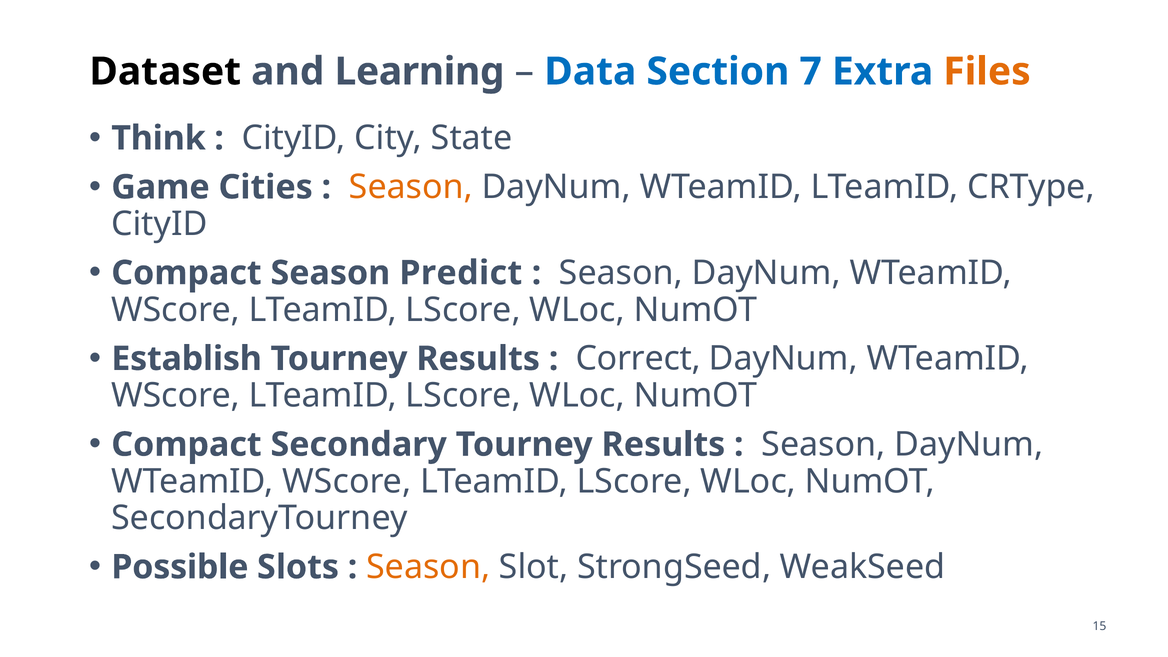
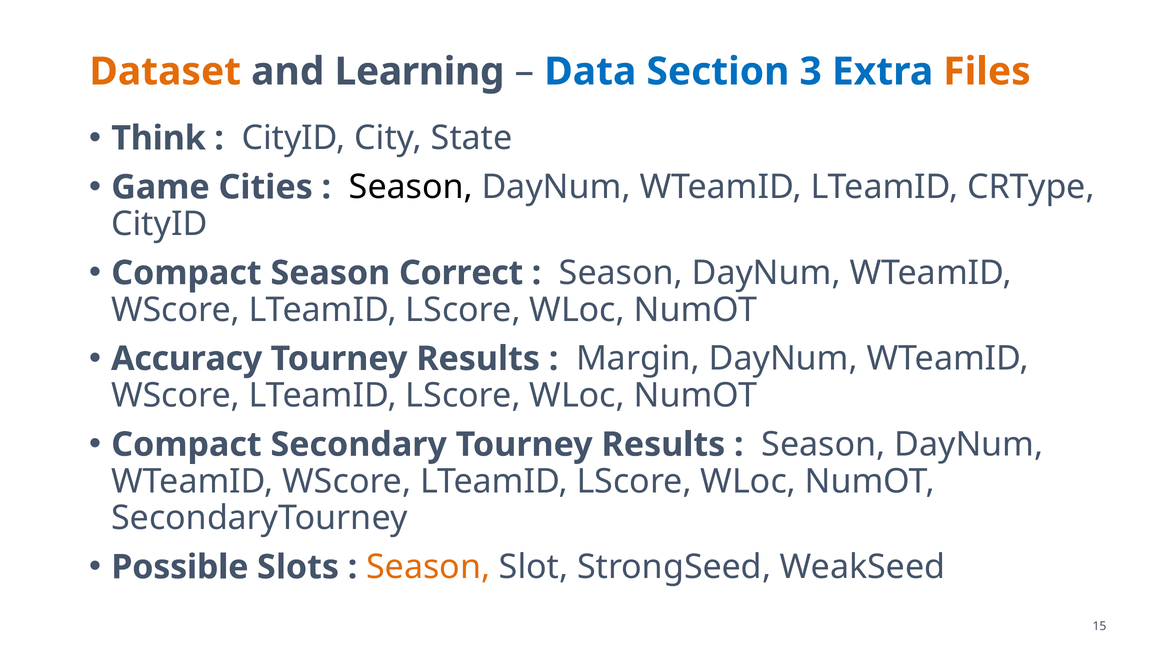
Dataset colour: black -> orange (165, 72)
7: 7 -> 3 (811, 72)
Season colour: orange -> black (411, 187)
Predict: Predict -> Correct (461, 273)
Establish: Establish -> Accuracy (187, 359)
Correct: Correct -> Margin (638, 359)
